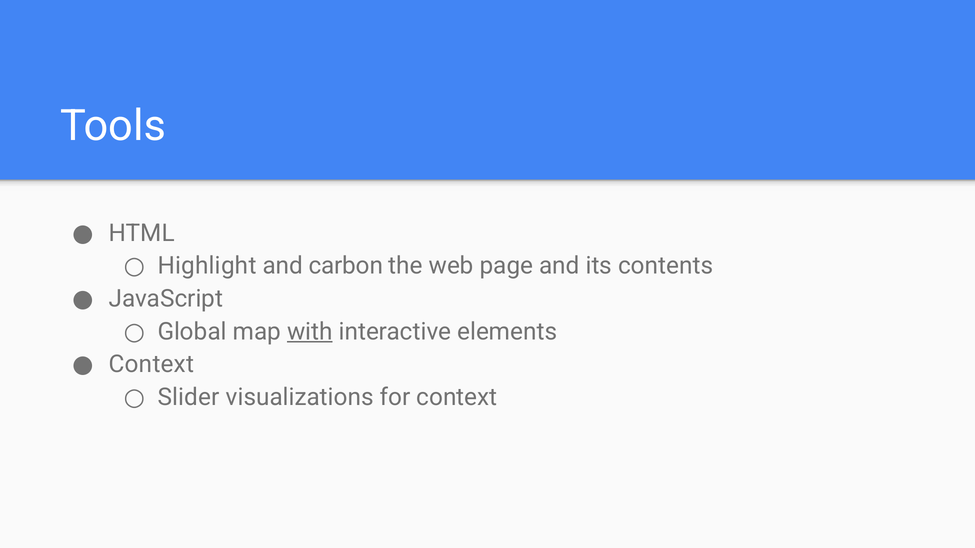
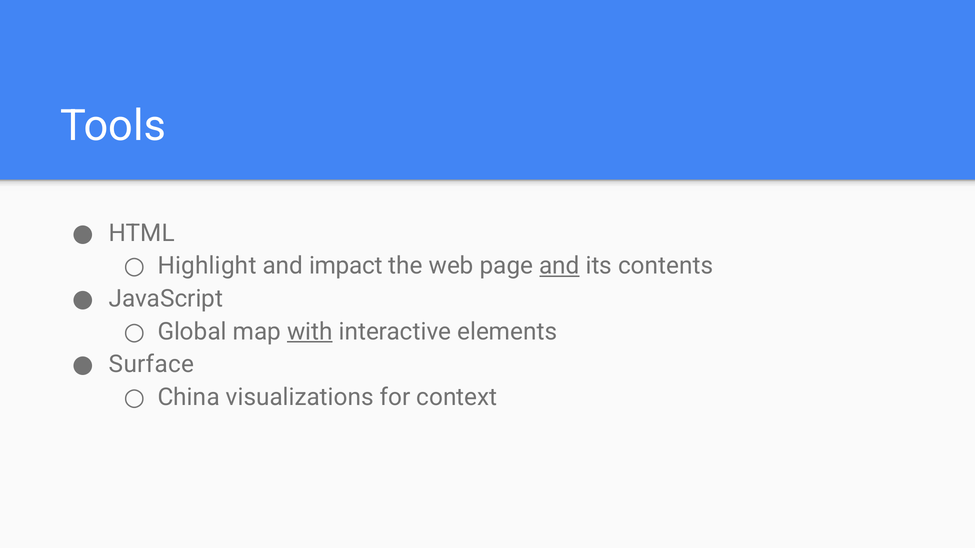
carbon: carbon -> impact (346, 266)
and underline: none -> present (559, 266)
Context: Context -> Surface (151, 365)
Slider: Slider -> China (189, 397)
